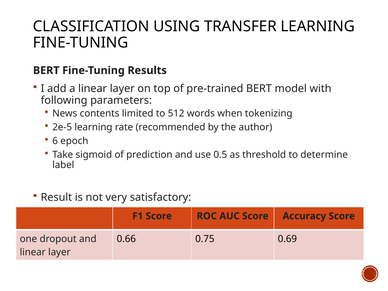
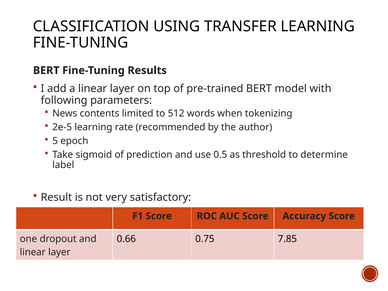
6: 6 -> 5 (55, 141)
0.69: 0.69 -> 7.85 (287, 239)
